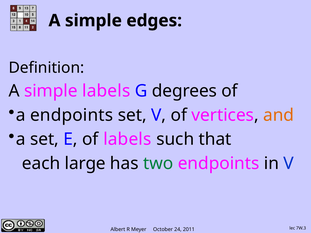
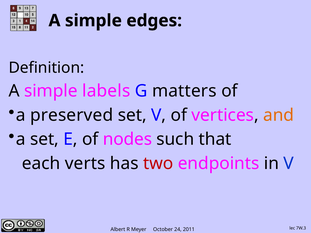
degrees: degrees -> matters (184, 91)
a endpoints: endpoints -> preserved (72, 115)
of labels: labels -> nodes (127, 139)
large: large -> verts (85, 164)
two colour: green -> red (158, 164)
